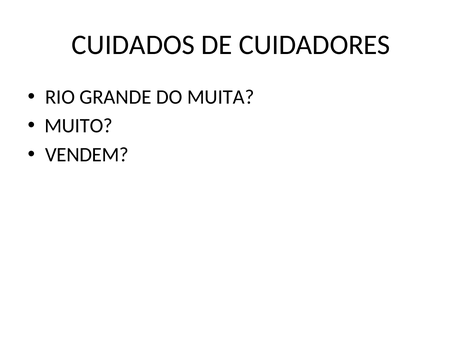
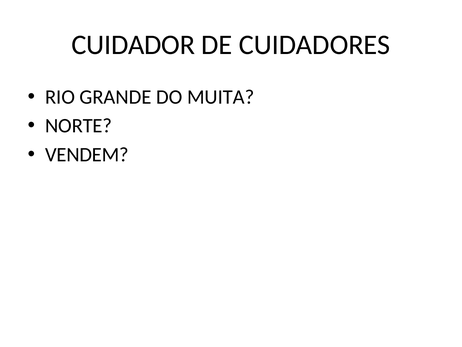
CUIDADOS: CUIDADOS -> CUIDADOR (133, 45)
MUITO: MUITO -> NORTE (79, 126)
